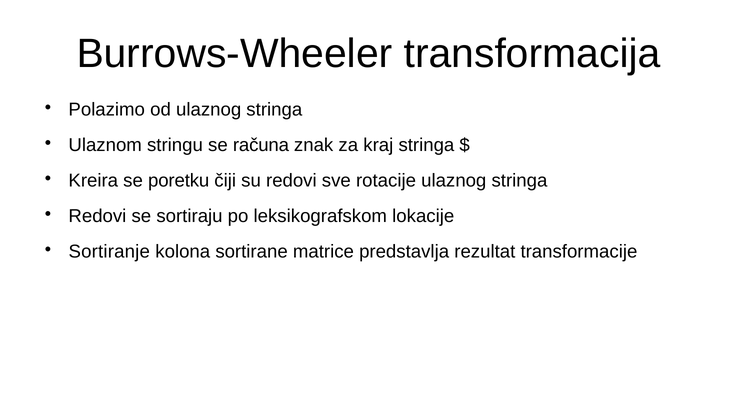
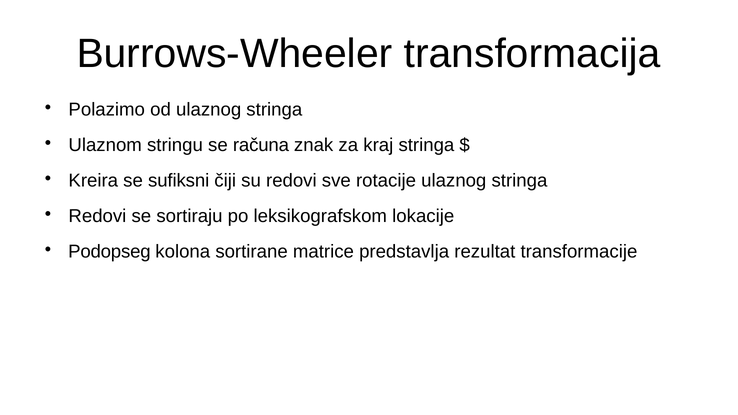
poretku: poretku -> sufiksni (179, 181)
Sortiranje: Sortiranje -> Podopseg (109, 252)
